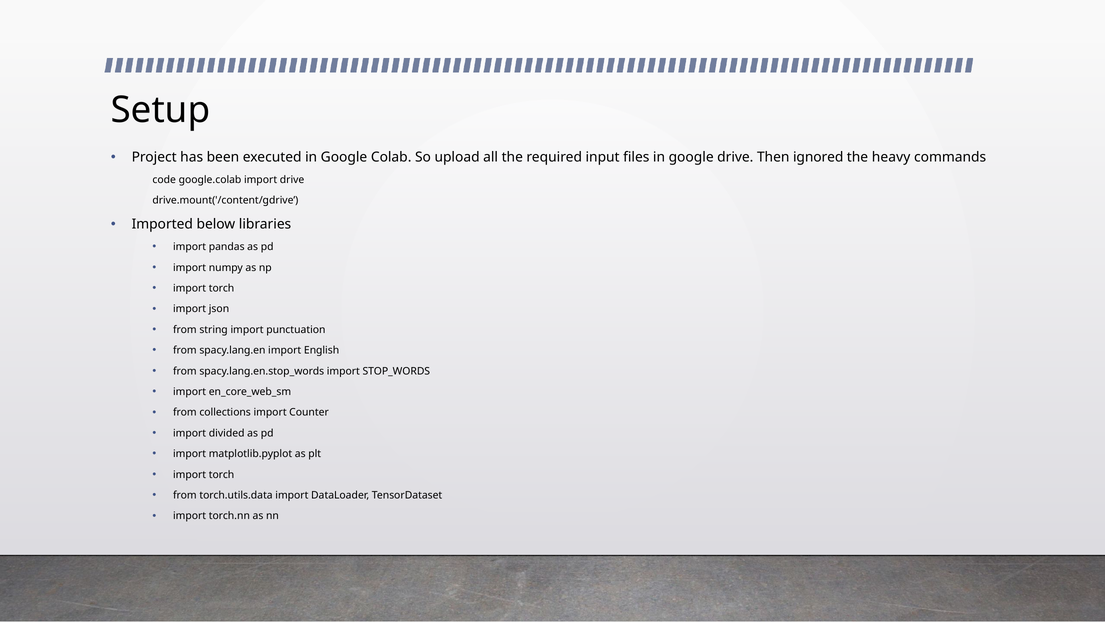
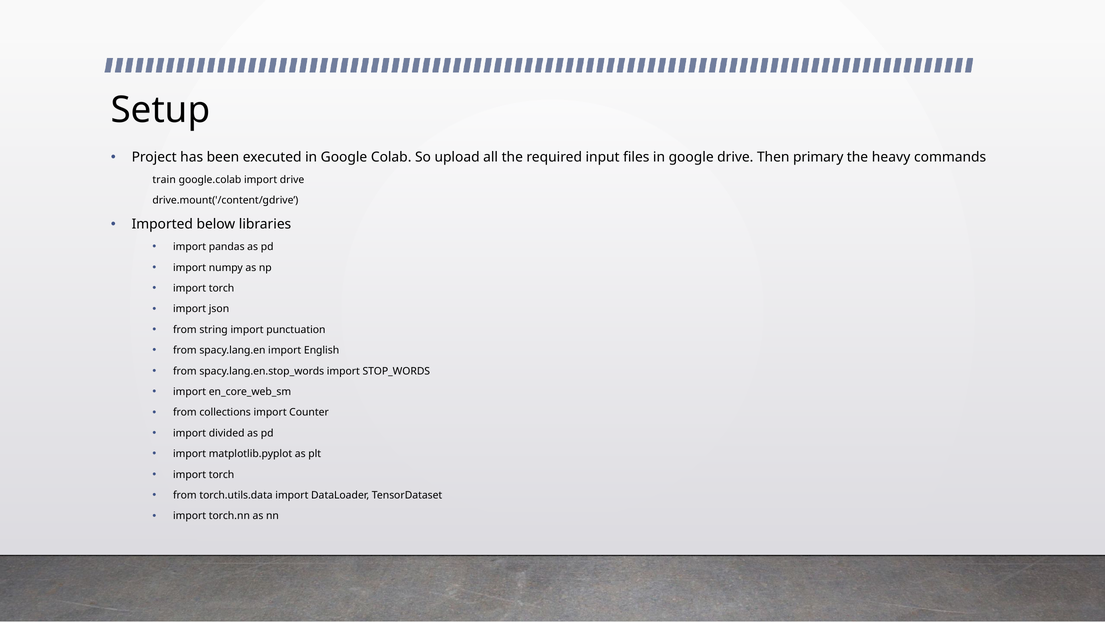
ignored: ignored -> primary (818, 157)
code: code -> train (164, 180)
